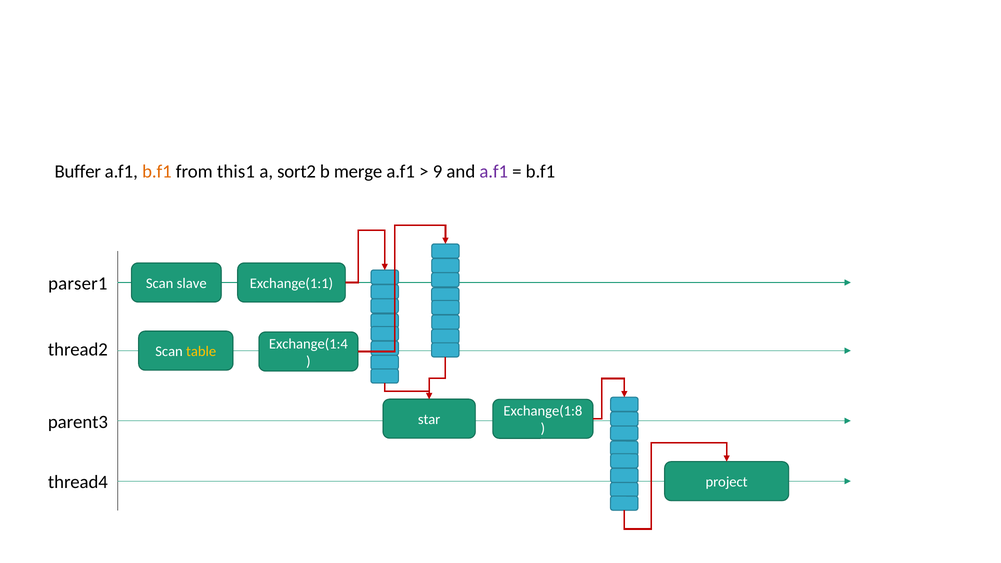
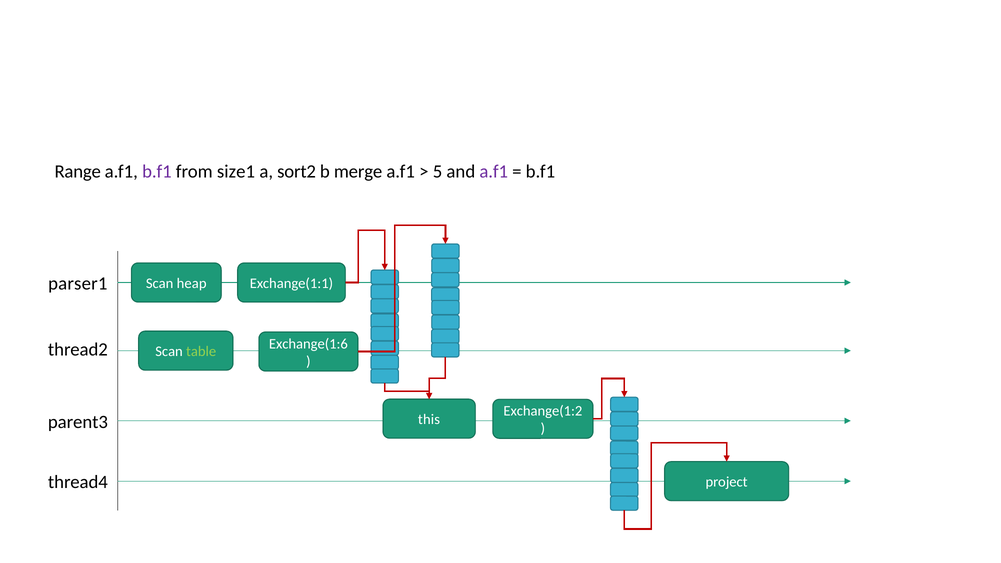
Buffer: Buffer -> Range (78, 172)
b.f1 colour: orange -> purple (157, 172)
this1: this1 -> size1 (236, 172)
9: 9 -> 5 (438, 172)
slave: slave -> heap (192, 284)
Exchange(1:4: Exchange(1:4 -> Exchange(1:6 (308, 344)
table colour: yellow -> light green (201, 352)
Exchange(1:8: Exchange(1:8 -> Exchange(1:2 (543, 411)
star: star -> this (429, 420)
